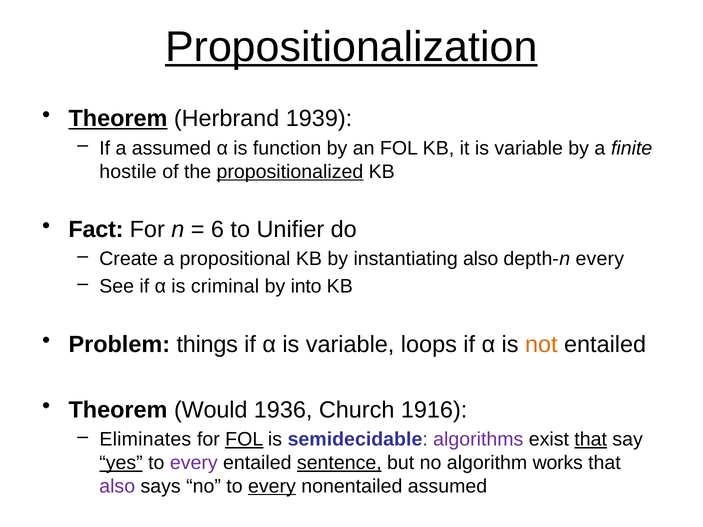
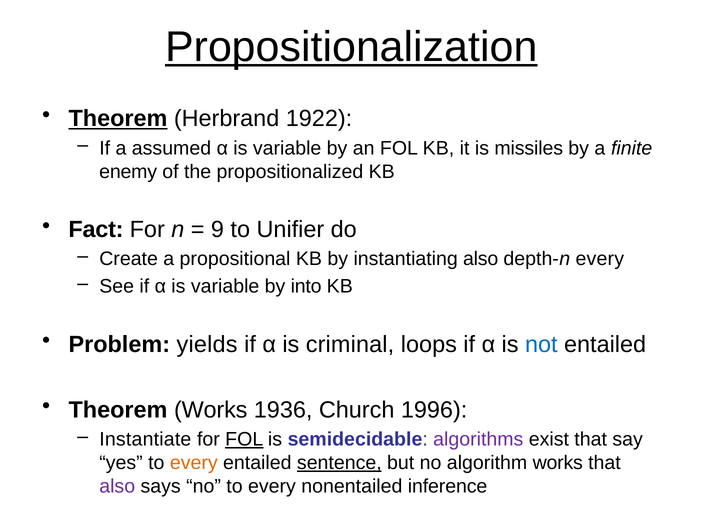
1939: 1939 -> 1922 (319, 119)
function: function -> variable (287, 148)
it is variable: variable -> missiles (529, 148)
hostile: hostile -> enemy (128, 172)
propositionalized underline: present -> none (290, 172)
6: 6 -> 9 (217, 230)
if α is criminal: criminal -> variable (225, 286)
things: things -> yields (207, 345)
α is variable: variable -> criminal (350, 345)
not colour: orange -> blue (541, 345)
Theorem Would: Would -> Works (211, 410)
1916: 1916 -> 1996 (434, 410)
Eliminates: Eliminates -> Instantiate (145, 440)
that underline: present -> none (591, 440)
yes underline: present -> none (121, 463)
every colour: purple -> orange (194, 463)
every underline: present -> none (272, 486)
nonentailed assumed: assumed -> inference (448, 486)
